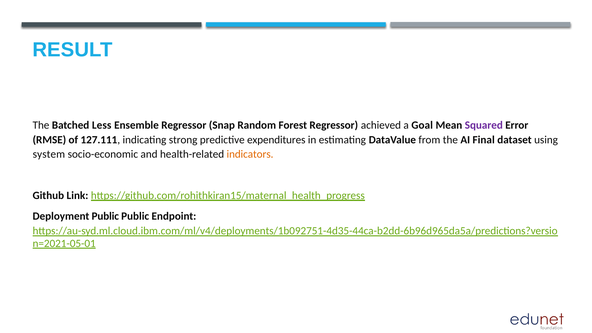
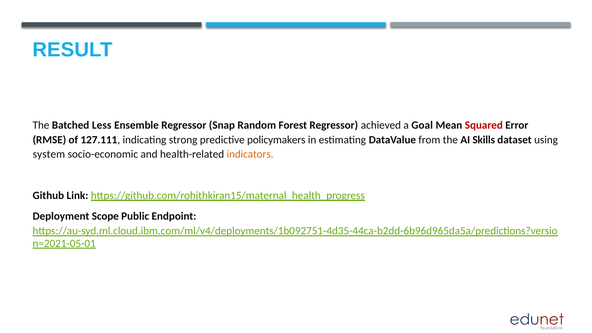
Squared colour: purple -> red (484, 125)
expenditures: expenditures -> policymakers (276, 140)
Final: Final -> Skills (484, 140)
Deployment Public: Public -> Scope (105, 216)
